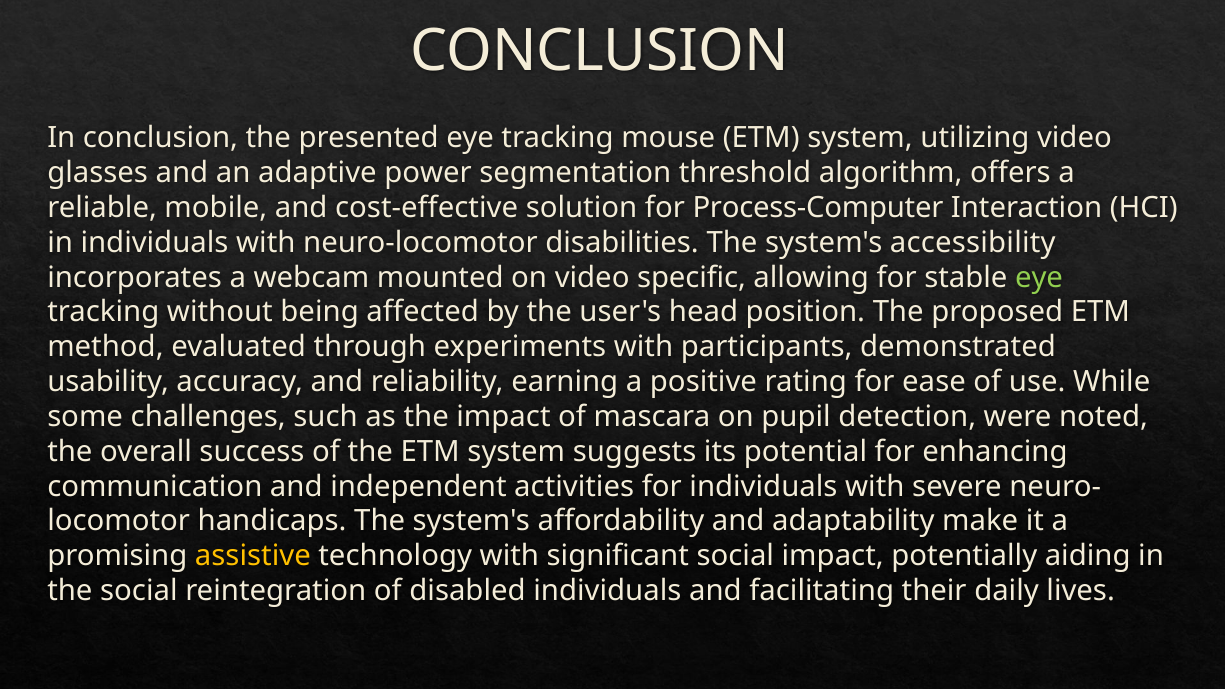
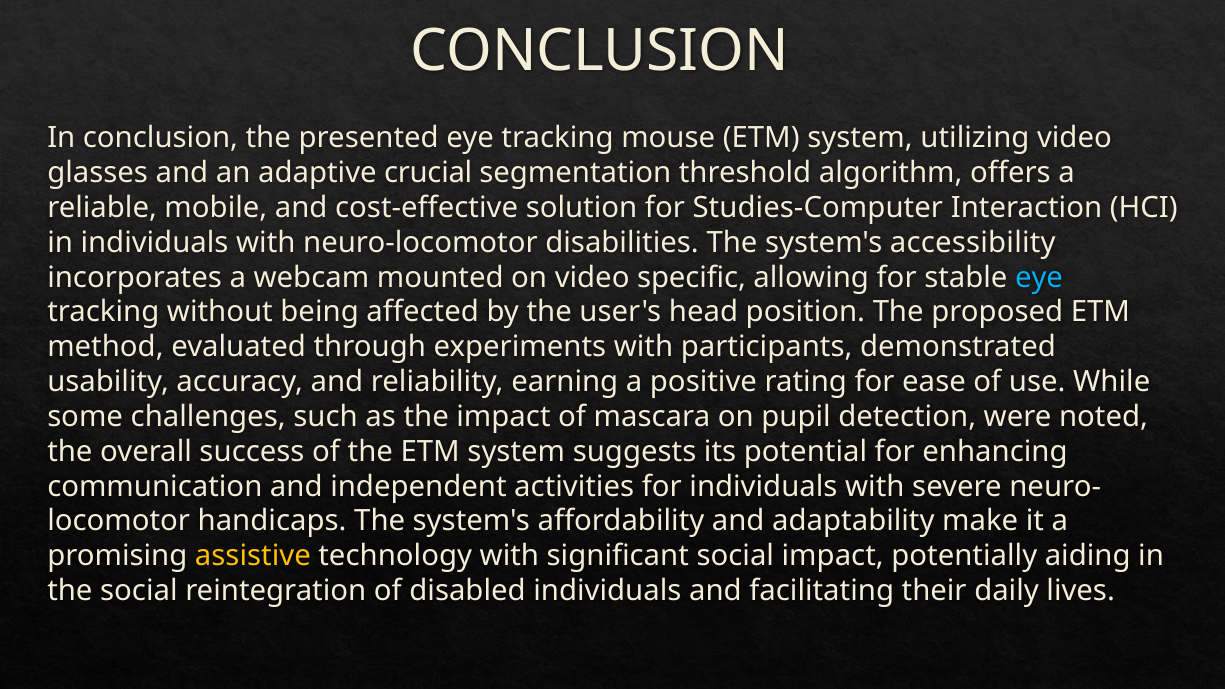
power: power -> crucial (428, 173)
Process-Computer: Process-Computer -> Studies-Computer (818, 208)
eye colour: light green -> light blue (1039, 277)
